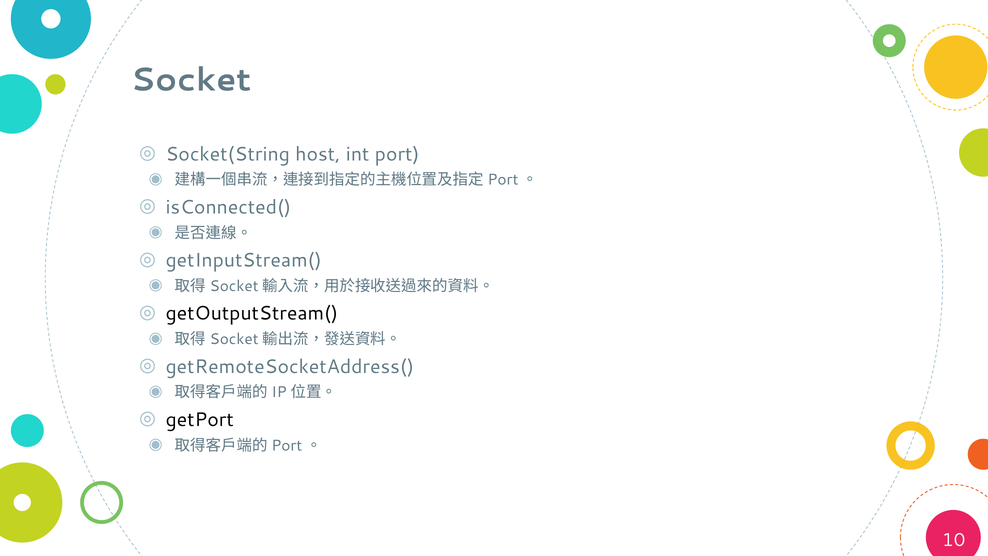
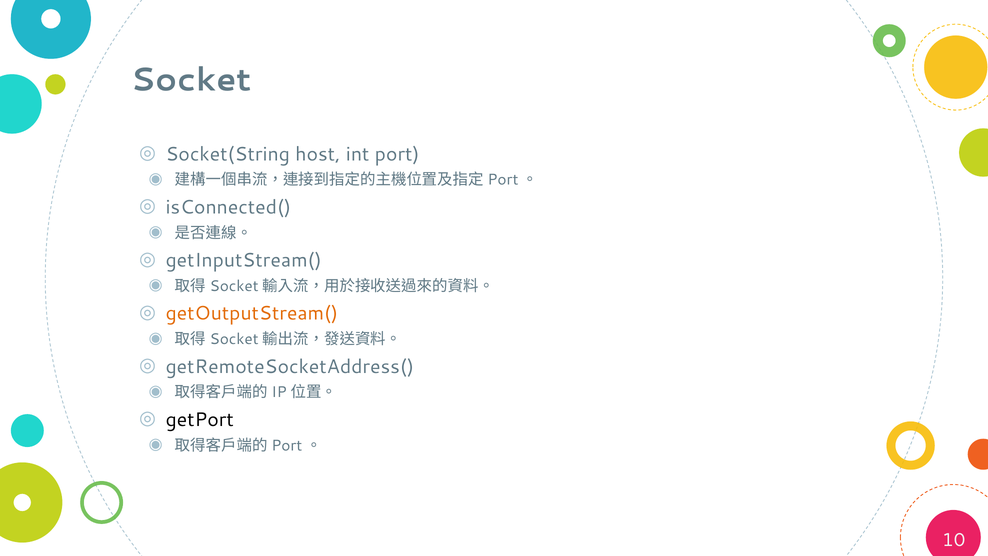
getOutputStream( colour: black -> orange (252, 313)
